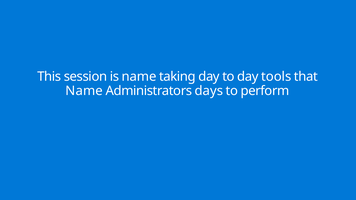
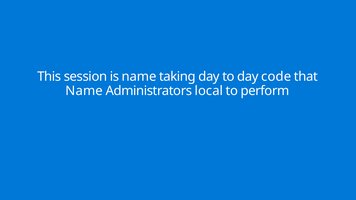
tools: tools -> code (276, 77)
days: days -> local (209, 91)
